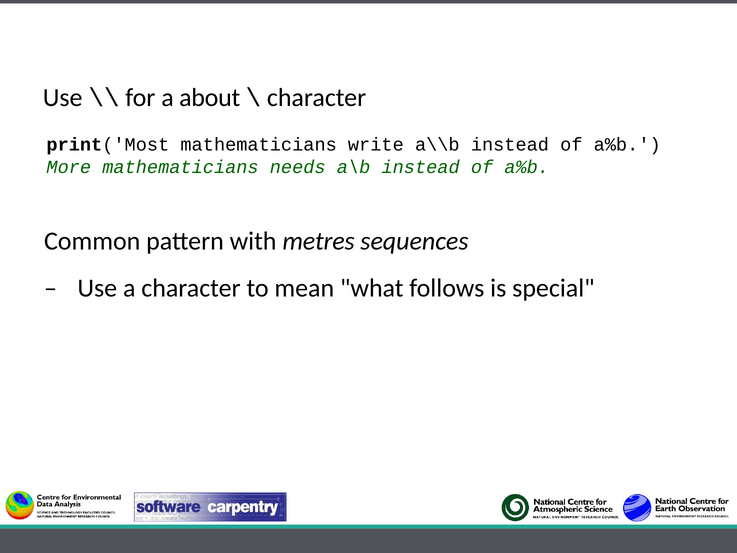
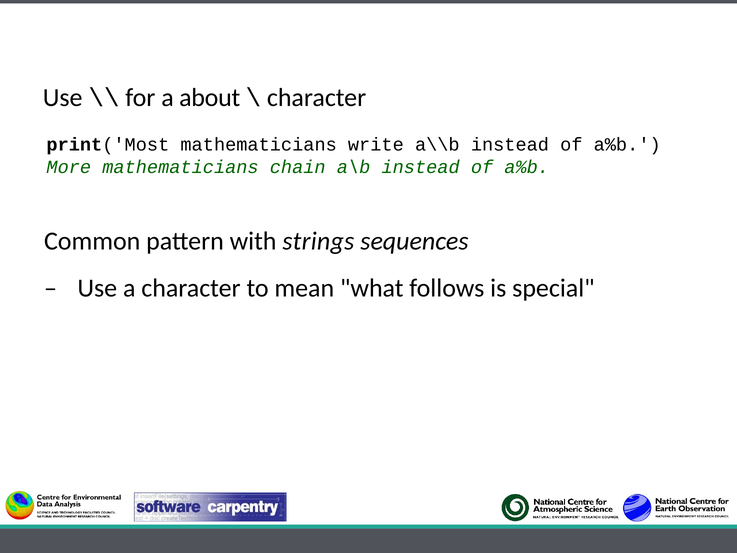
needs: needs -> chain (298, 167)
metres: metres -> strings (318, 241)
